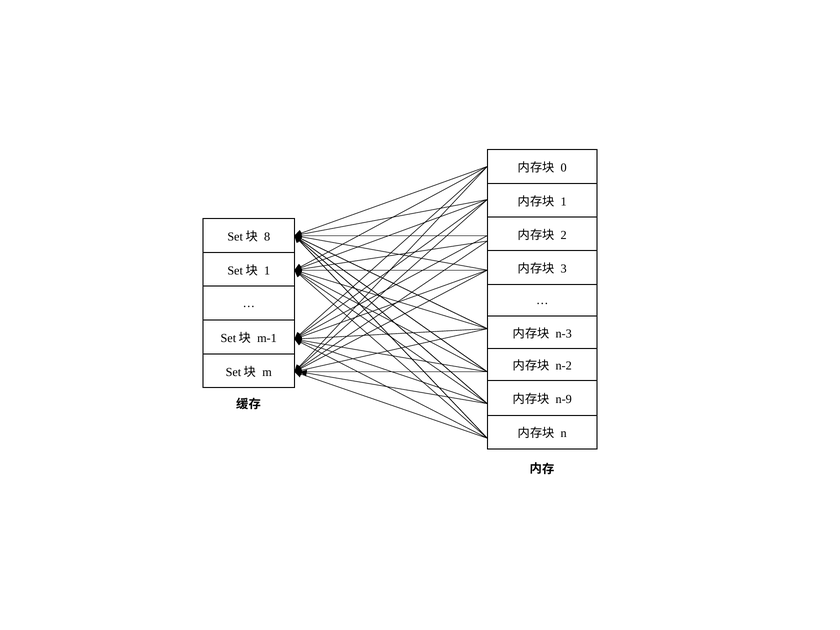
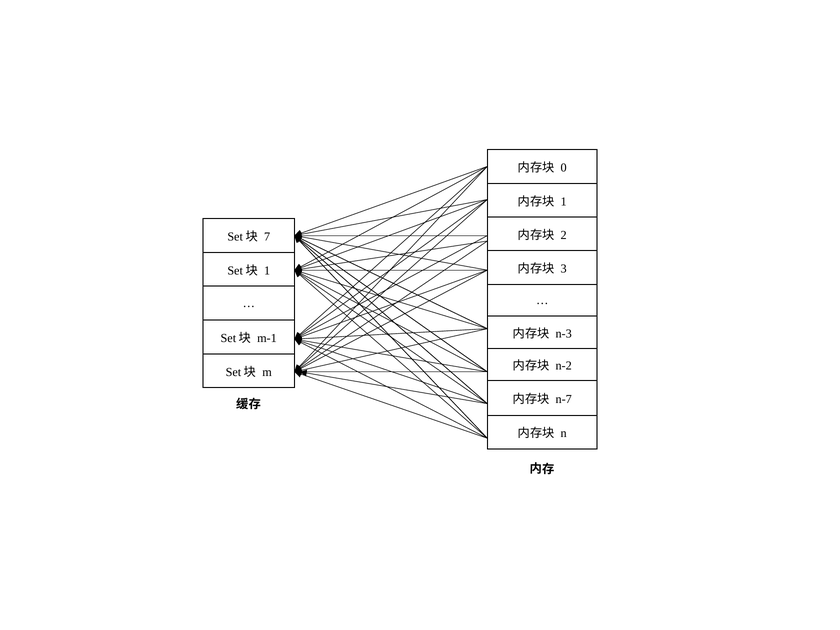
8: 8 -> 7 (267, 237)
n-9: n-9 -> n-7 (564, 399)
